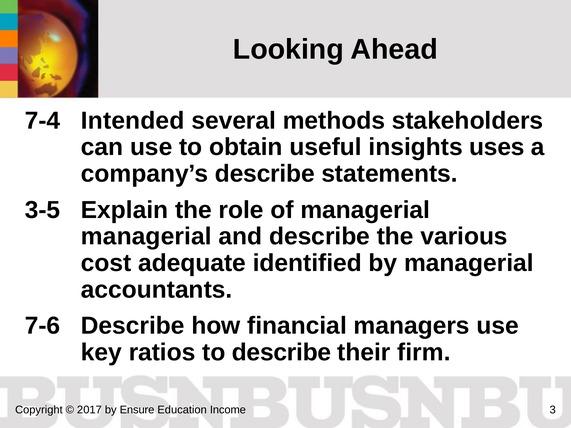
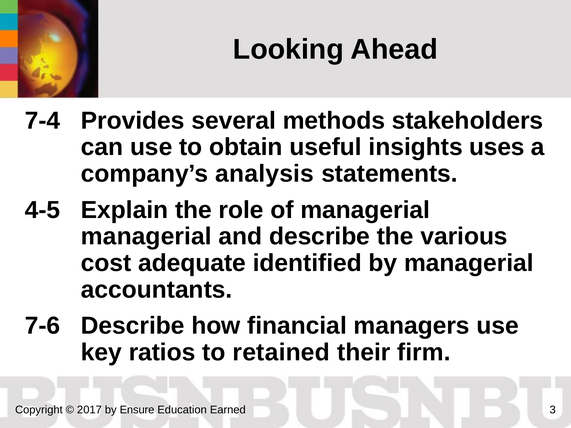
Intended: Intended -> Provides (133, 121)
company’s describe: describe -> analysis (265, 174)
3-5: 3-5 -> 4-5 (42, 210)
to describe: describe -> retained (281, 353)
Income: Income -> Earned (228, 410)
